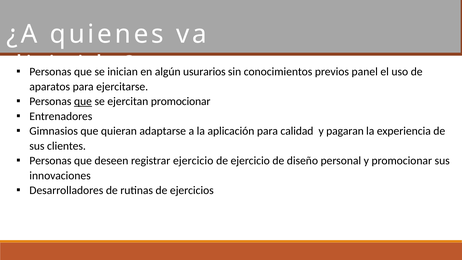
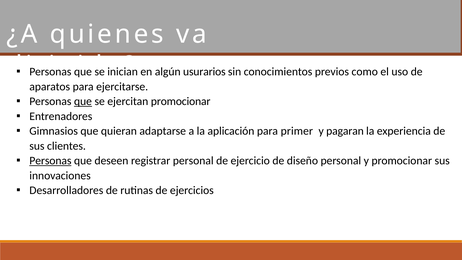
panel: panel -> como (365, 72)
calidad: calidad -> primer (297, 131)
Personas underline: none -> present (50, 161)
registrar ejercicio: ejercicio -> personal (193, 161)
